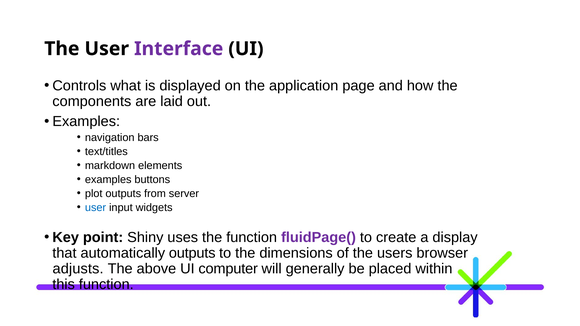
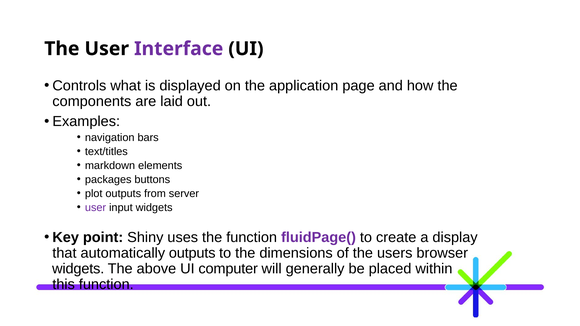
examples: examples -> packages (108, 180)
user colour: blue -> purple (96, 208)
adjusts: adjusts -> widgets (78, 269)
